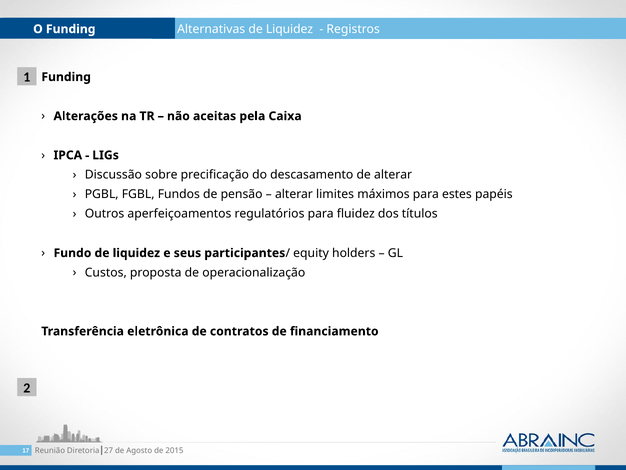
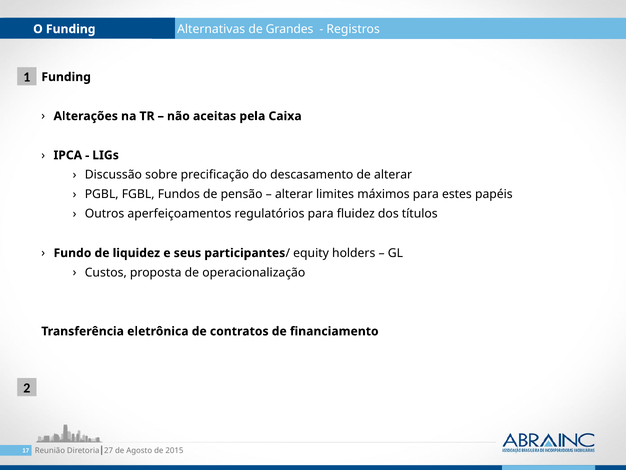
Alternativas de Liquidez: Liquidez -> Grandes (290, 29)
